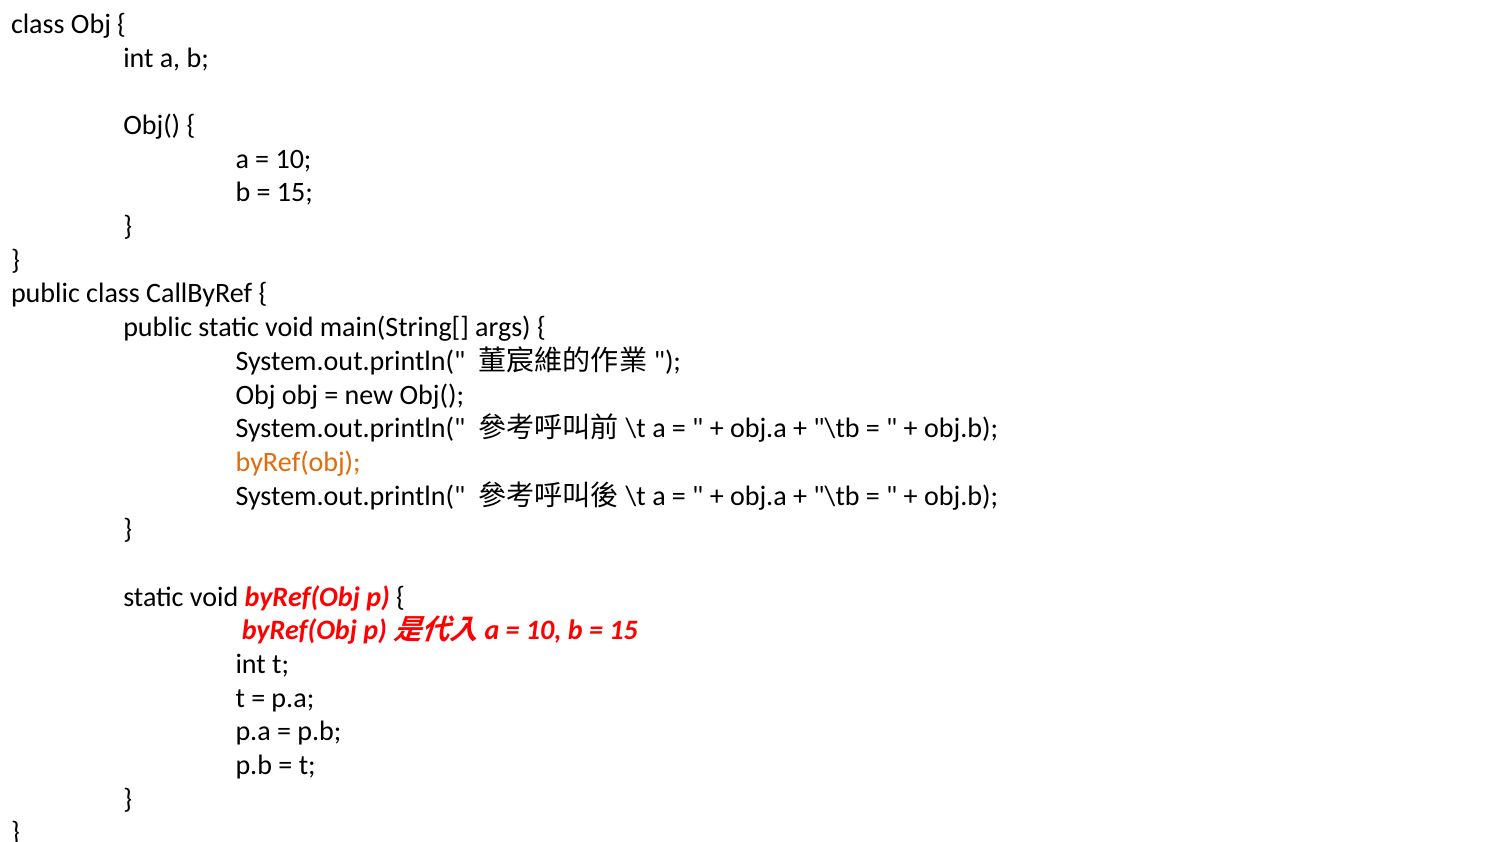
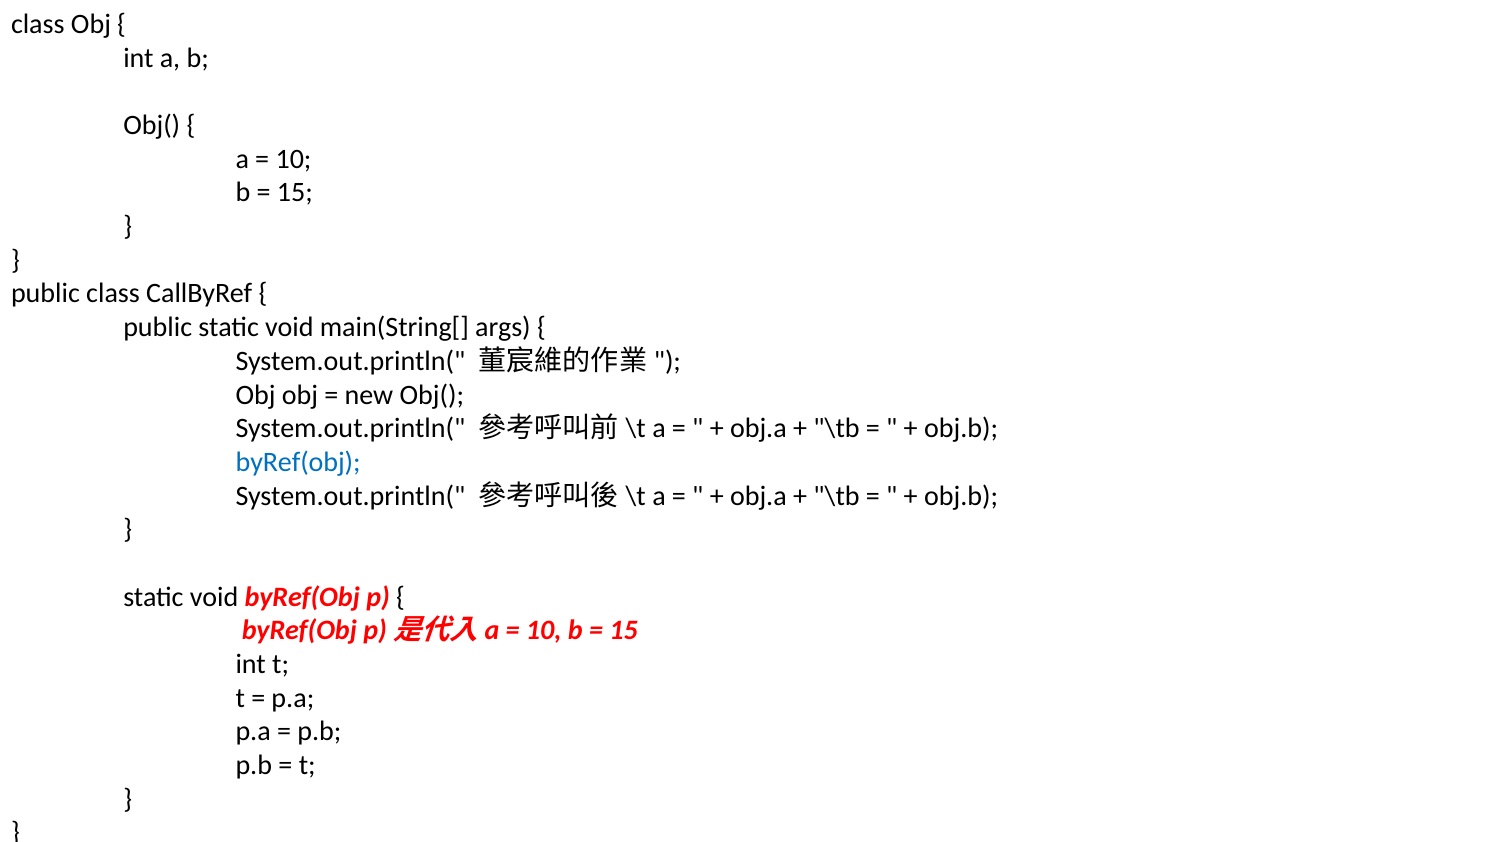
byRef(obj colour: orange -> blue (298, 462)
